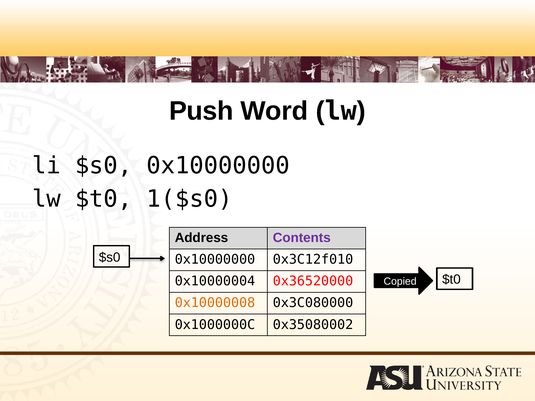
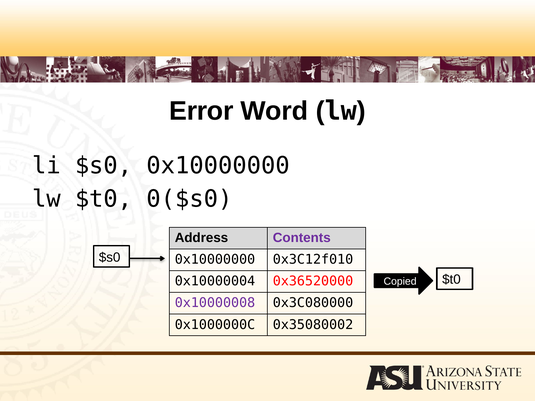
Push: Push -> Error (201, 111)
1($s0: 1($s0 -> 0($s0 (190, 199)
0x10000008 colour: orange -> purple (215, 303)
